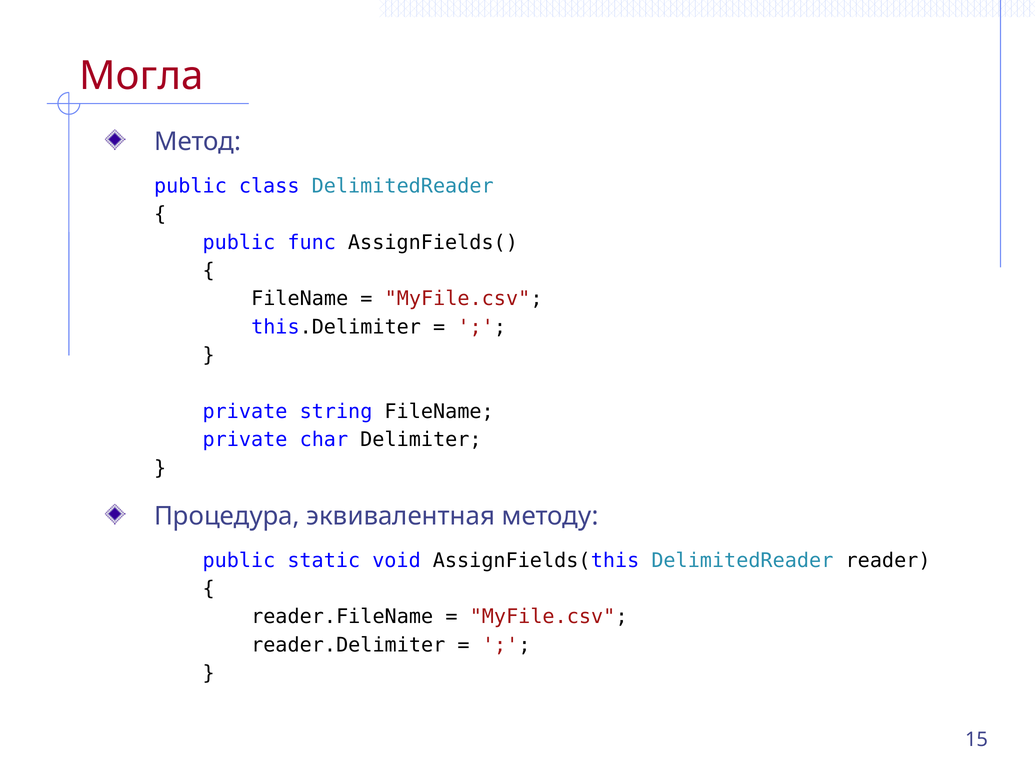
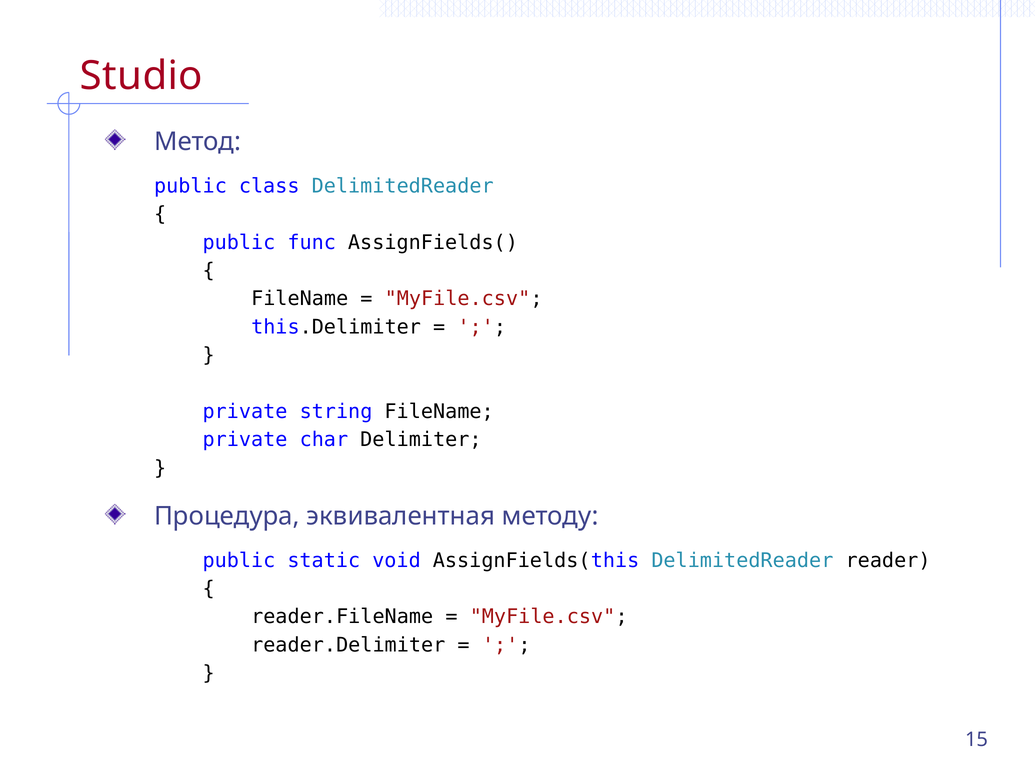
Могла: Могла -> Studio (141, 76)
